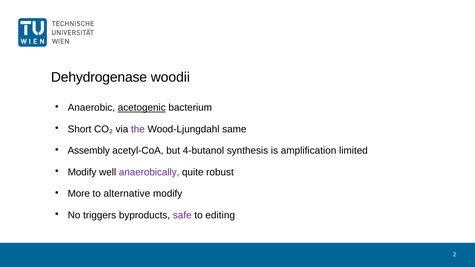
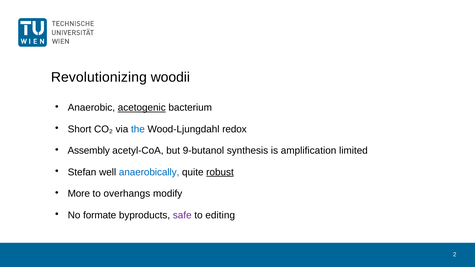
Dehydrogenase: Dehydrogenase -> Revolutionizing (99, 77)
the colour: purple -> blue (138, 129)
same: same -> redox (234, 129)
4-butanol: 4-butanol -> 9-butanol (203, 151)
Modify: Modify -> Stefan (82, 172)
anaerobically colour: purple -> blue (149, 172)
robust underline: none -> present (220, 172)
alternative: alternative -> overhangs (127, 194)
triggers: triggers -> formate (100, 215)
